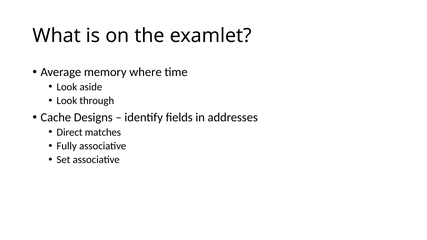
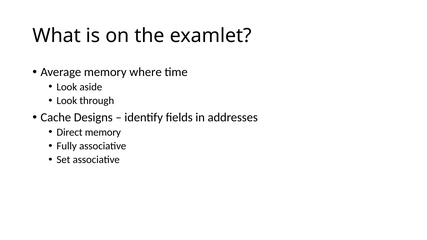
Direct matches: matches -> memory (103, 132)
